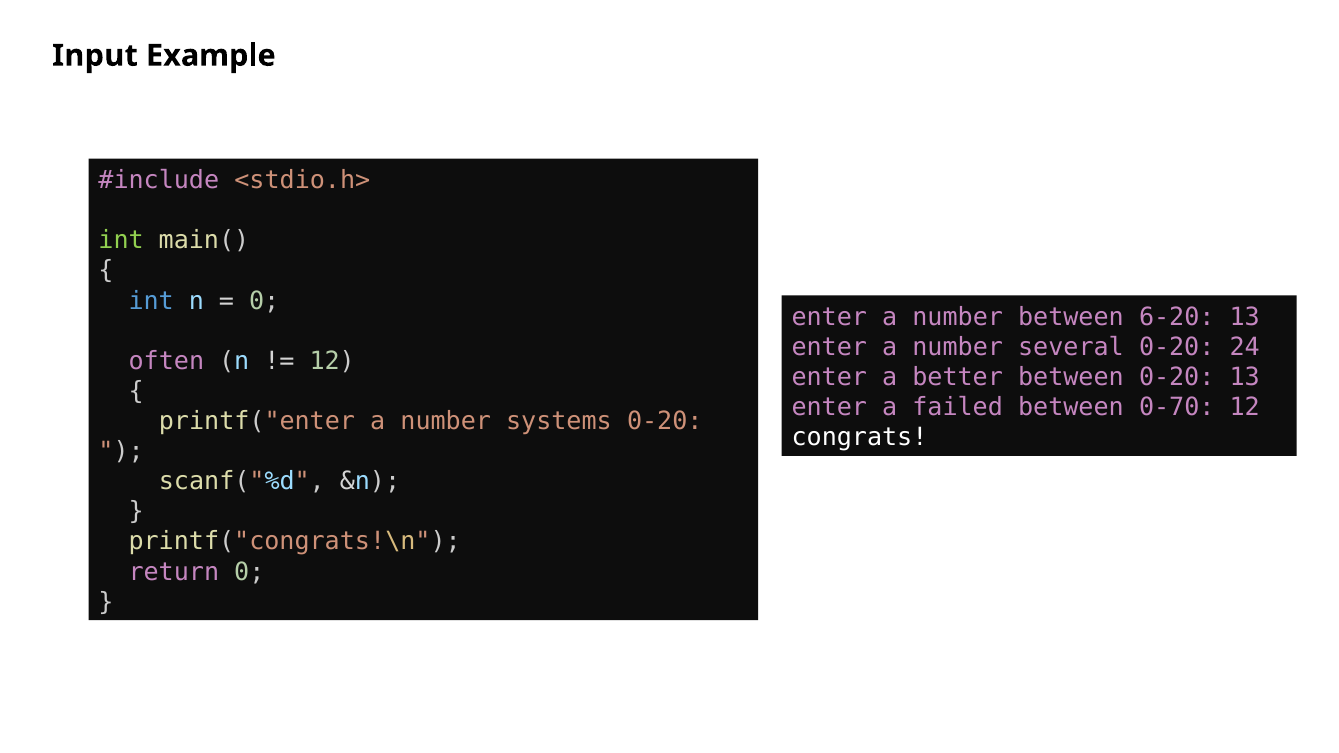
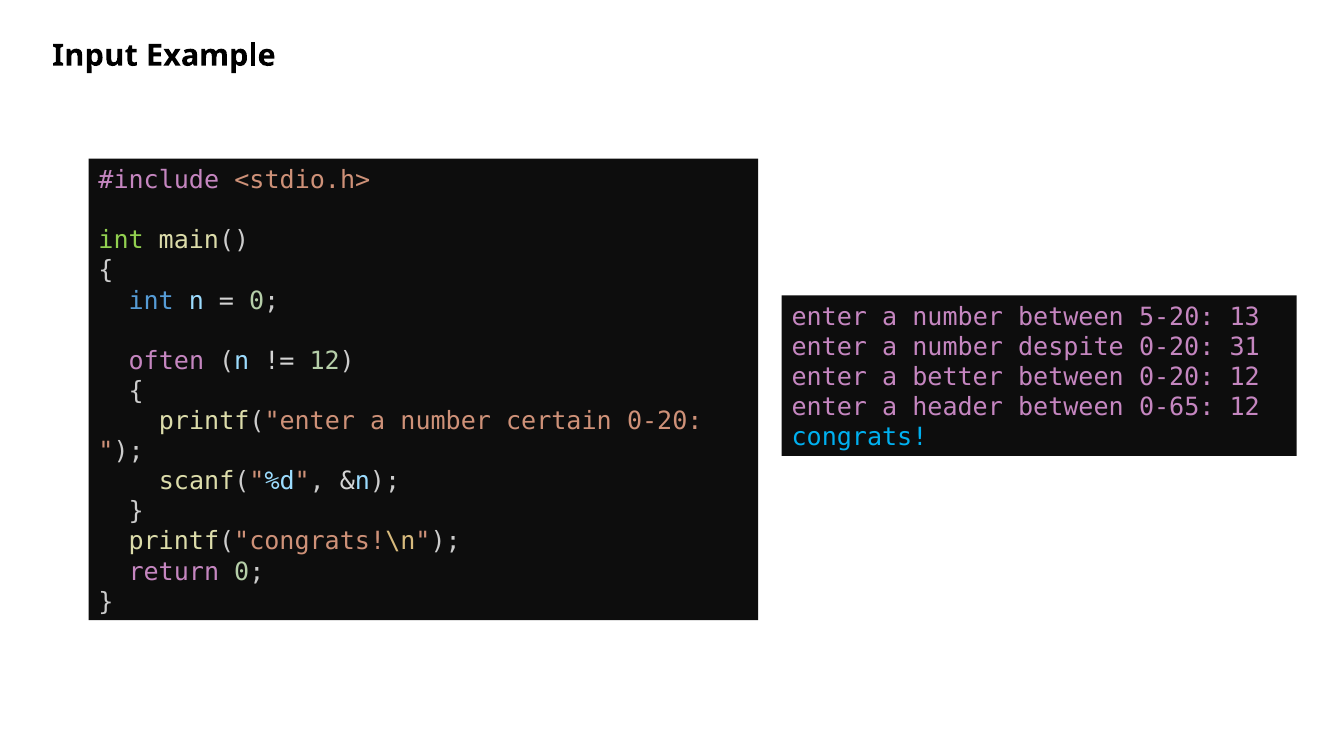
6-20: 6-20 -> 5-20 (1177, 317)
several: several -> despite (1071, 347)
24: 24 -> 31 (1245, 347)
0-20 13: 13 -> 12 (1245, 377)
failed: failed -> header (958, 408)
0-70: 0-70 -> 0-65 (1177, 408)
systems: systems -> certain (559, 421)
congrats colour: white -> light blue (860, 438)
